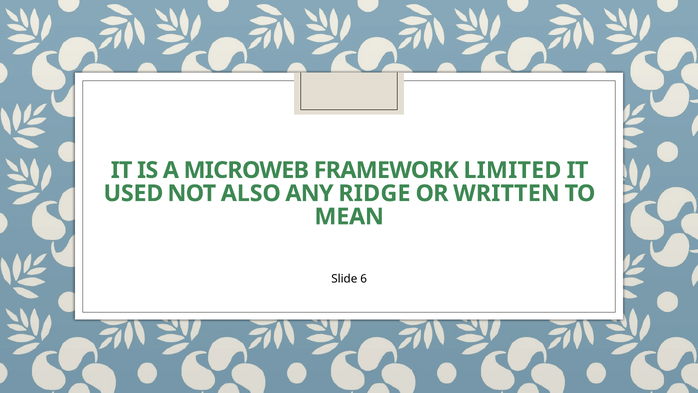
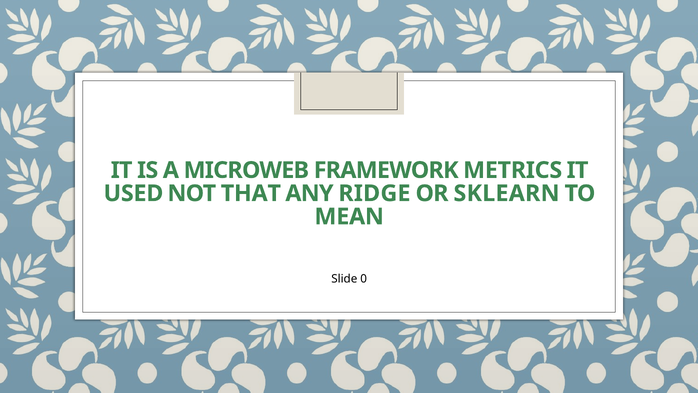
LIMITED: LIMITED -> METRICS (513, 170)
ALSO: ALSO -> THAT (251, 193)
WRITTEN: WRITTEN -> SKLEARN (506, 193)
6: 6 -> 0 (364, 278)
